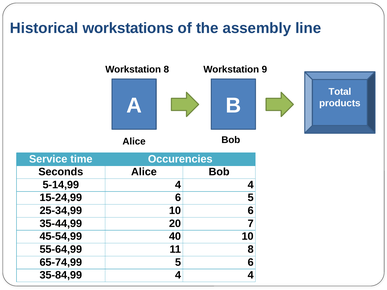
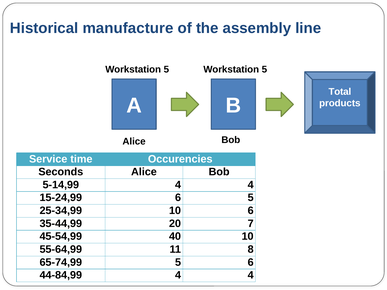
workstations: workstations -> manufacture (128, 28)
8: 8 -> 5 (166, 69)
9: 9 -> 5 (264, 69)
35-84,99: 35-84,99 -> 44-84,99 (61, 275)
